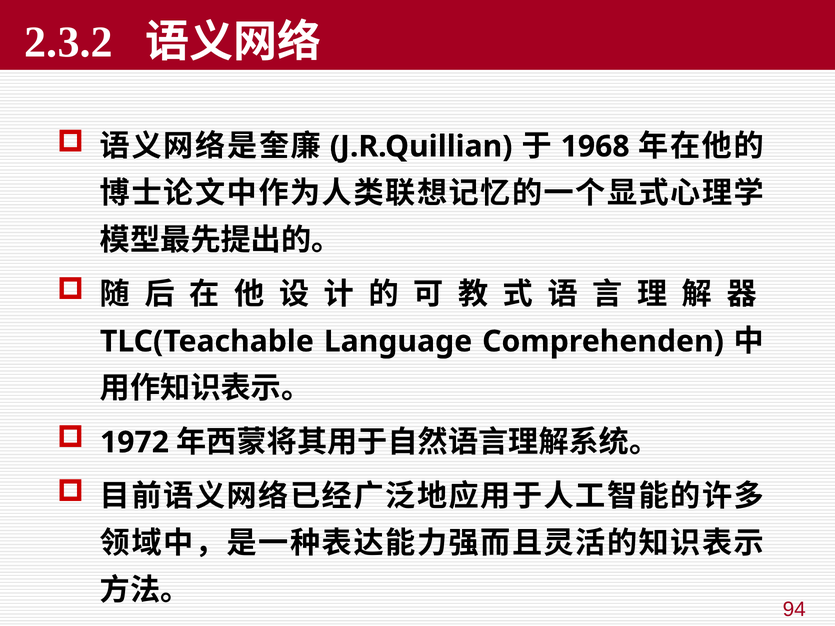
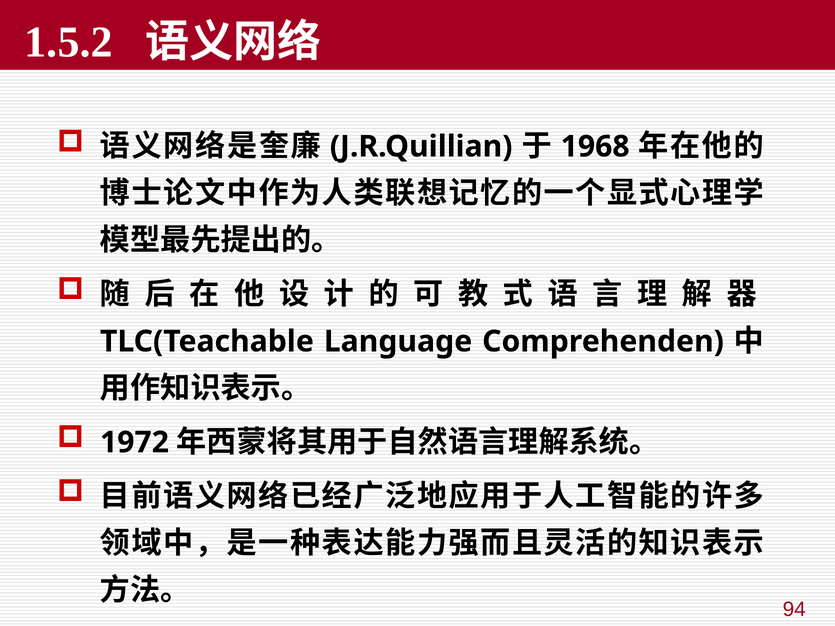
2.3.2: 2.3.2 -> 1.5.2 (69, 42)
